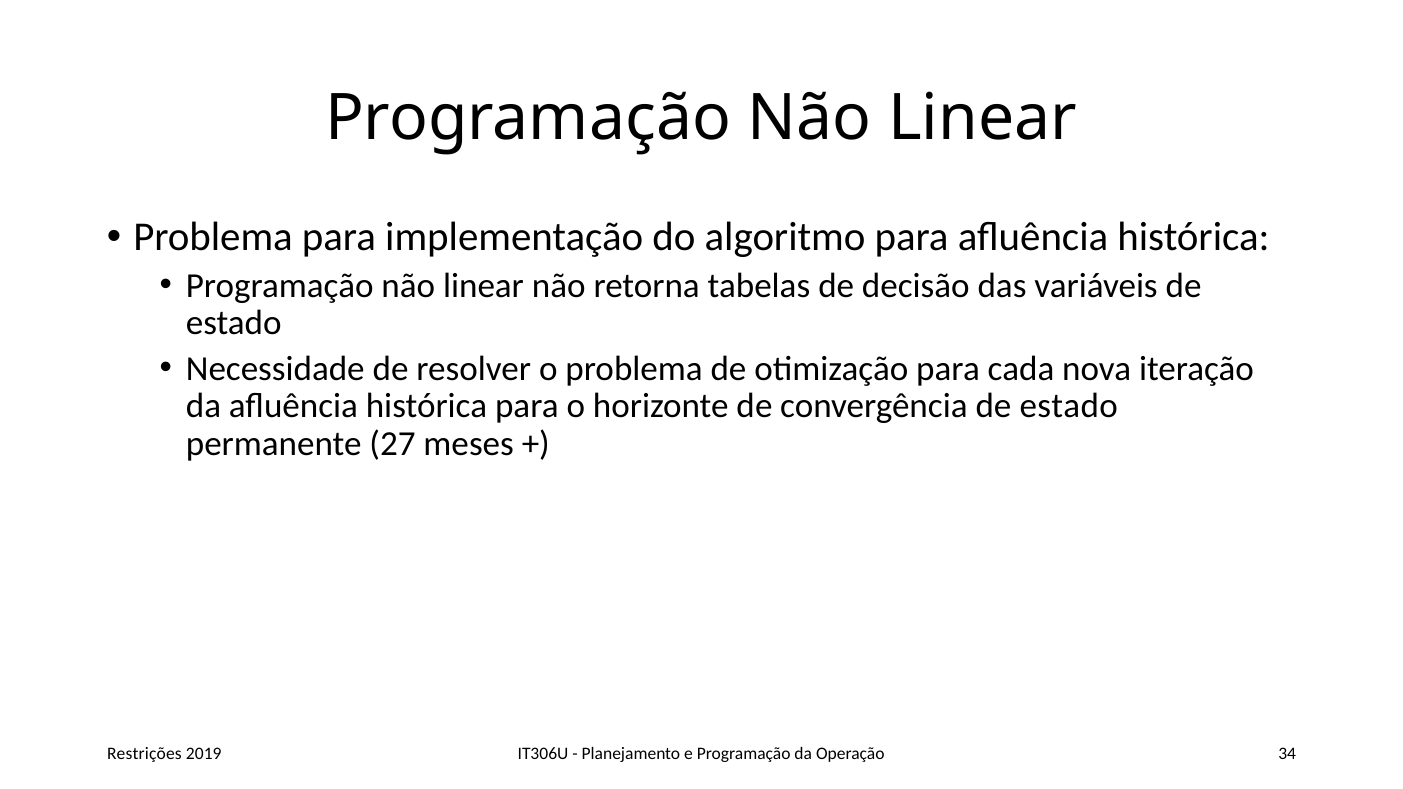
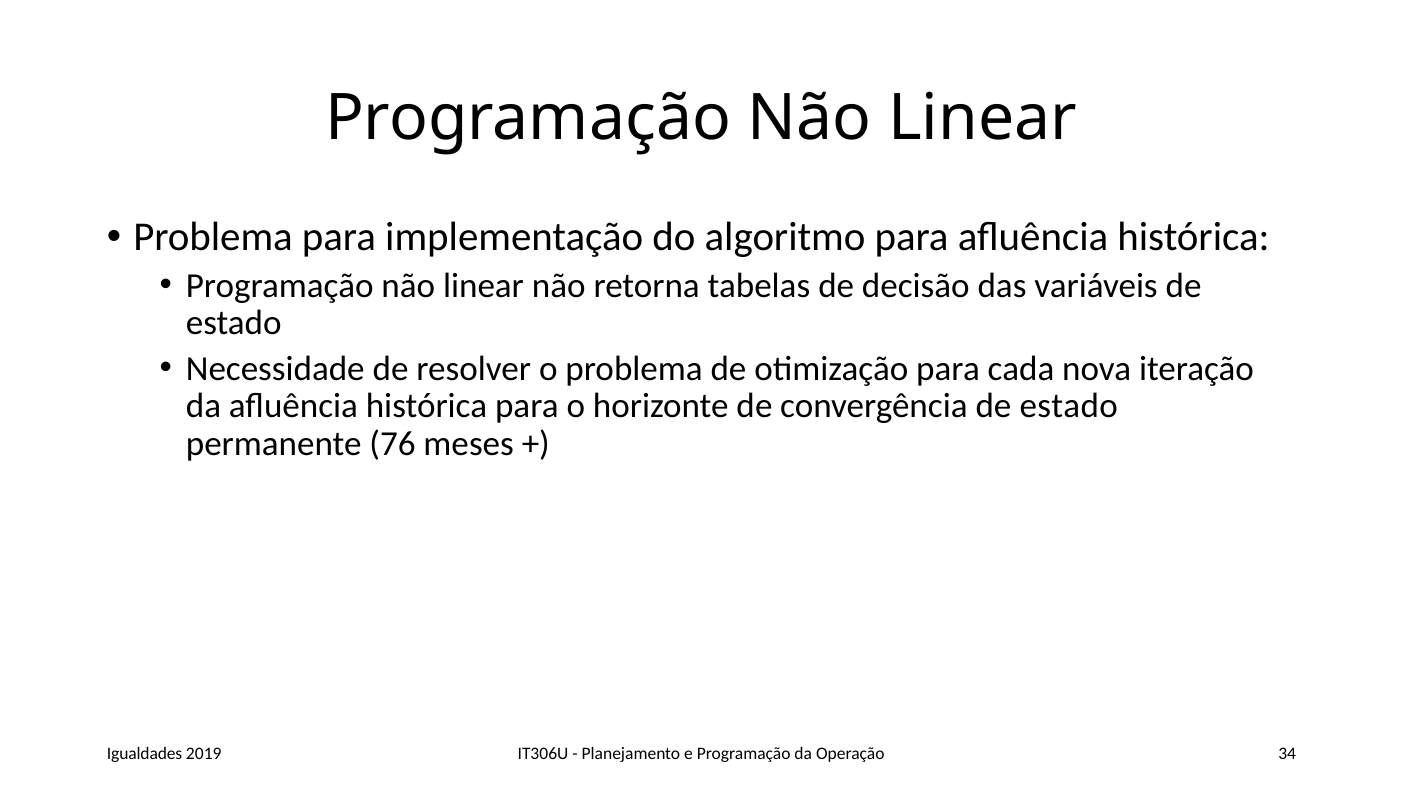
27: 27 -> 76 (392, 444)
Restrições: Restrições -> Igualdades (145, 754)
